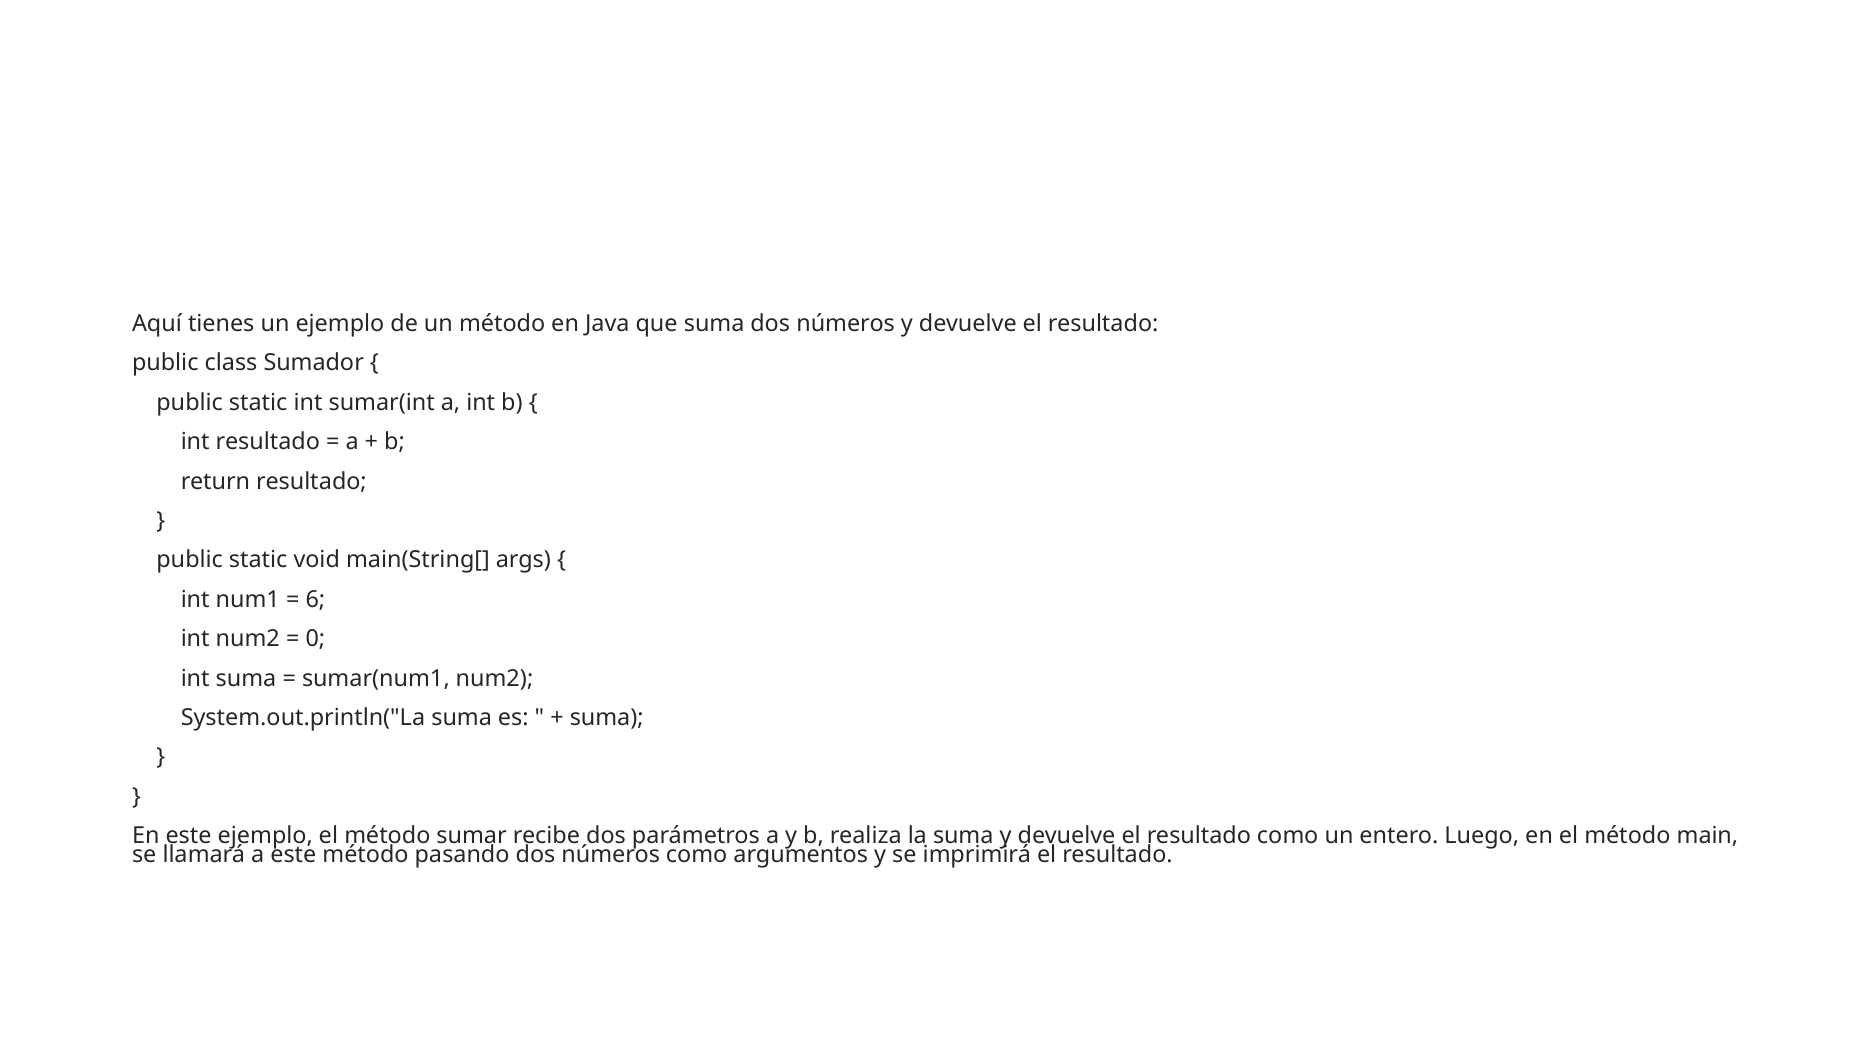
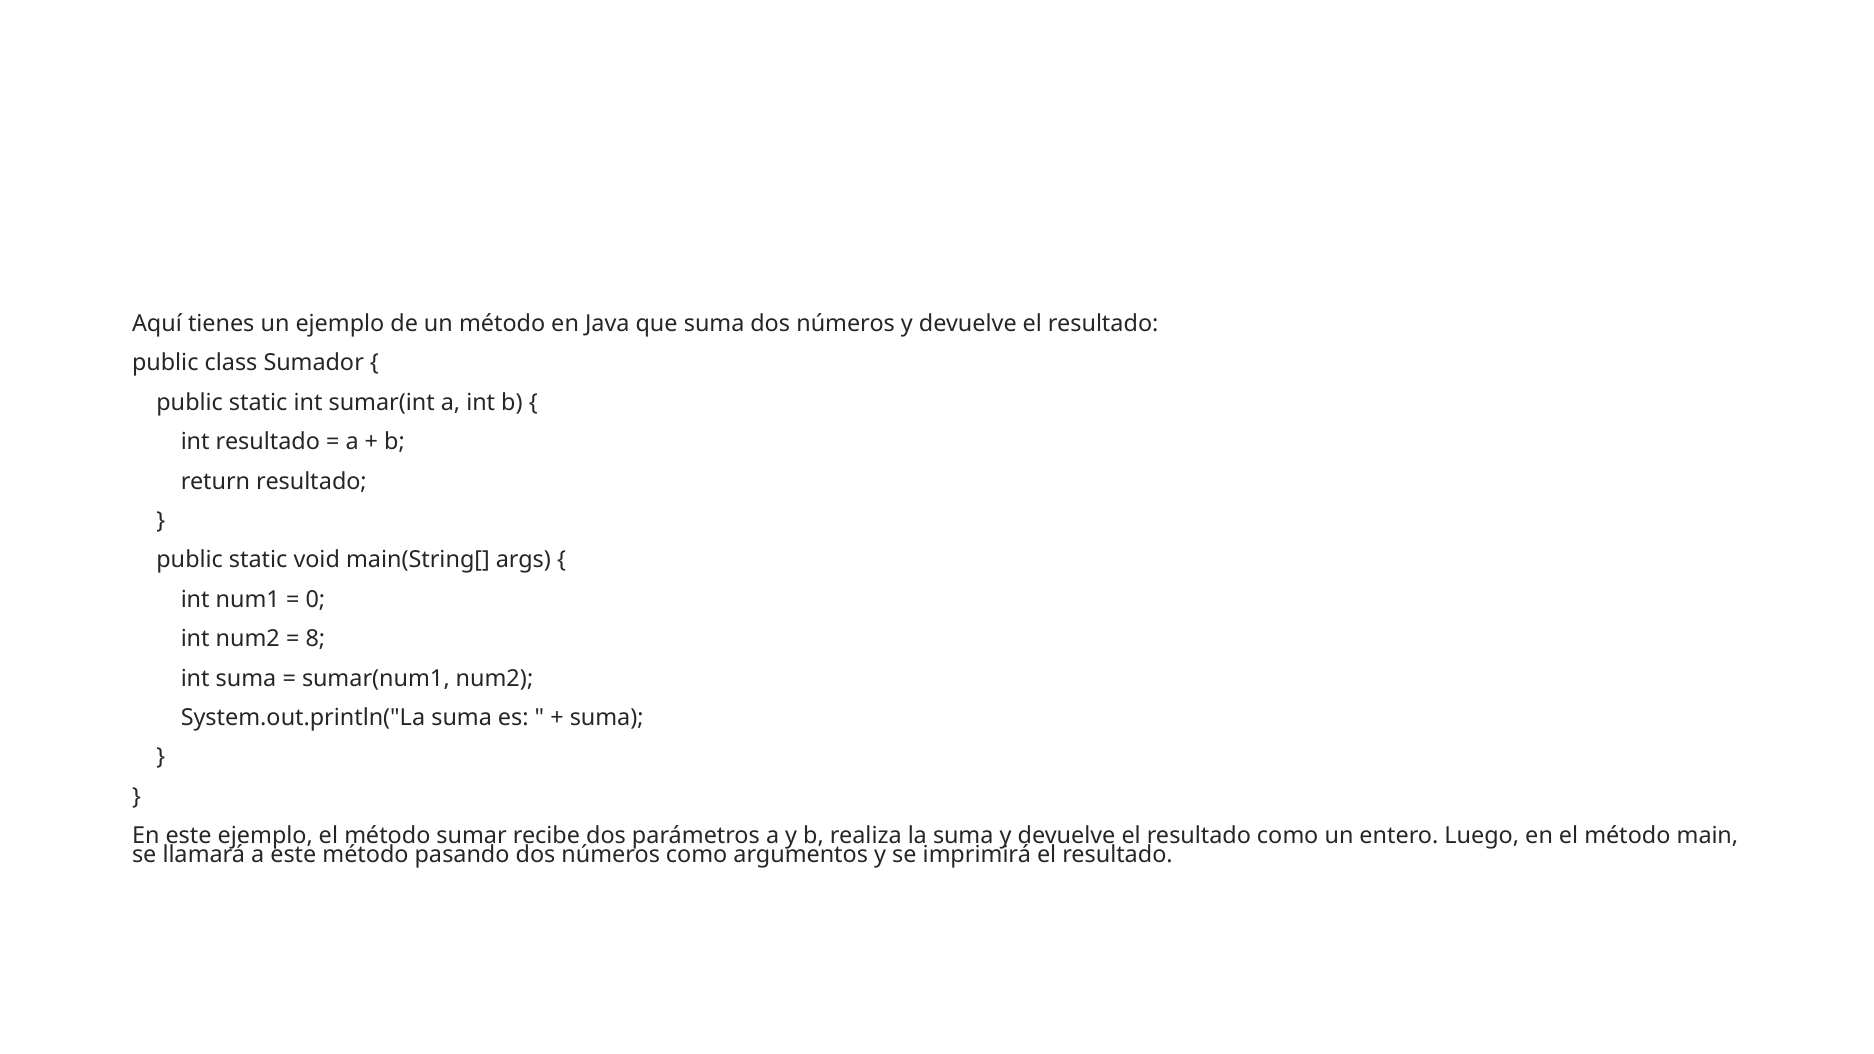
6: 6 -> 0 (315, 600)
0: 0 -> 8 (315, 639)
